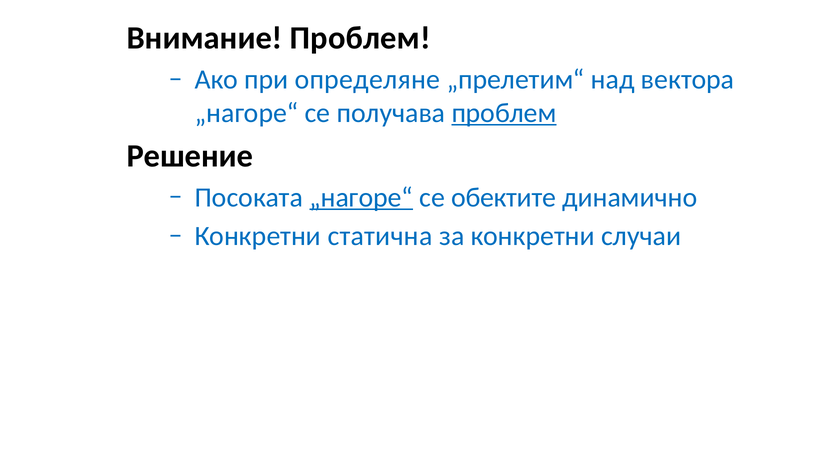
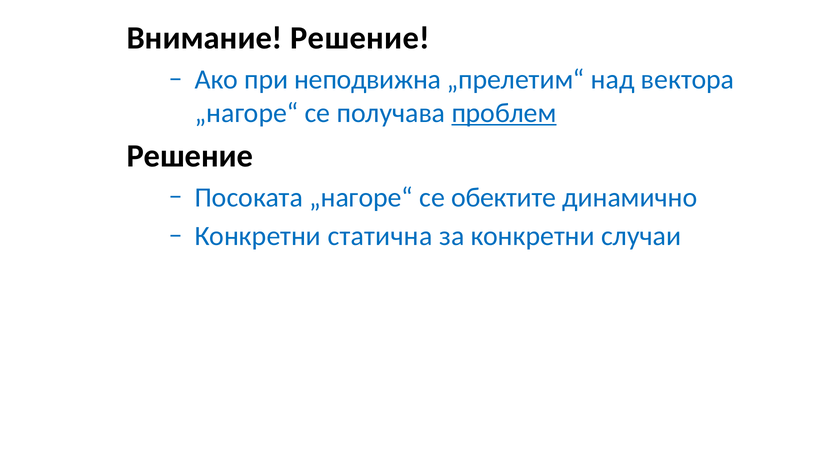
Внимание Проблем: Проблем -> Решение (360, 38)
определяне: определяне -> неподвижна (368, 80)
„нагоре“ underline: present -> none (361, 197)
